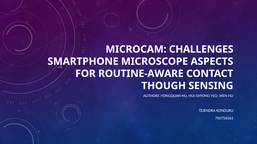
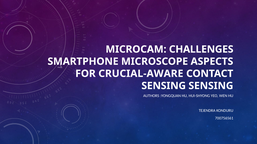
ROUTINE-AWARE: ROUTINE-AWARE -> CRUCIAL-AWARE (141, 74)
THOUGH: THOUGH -> SENSING (164, 86)
